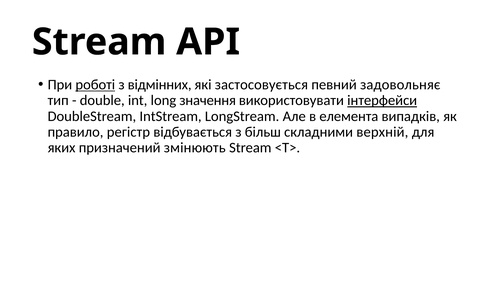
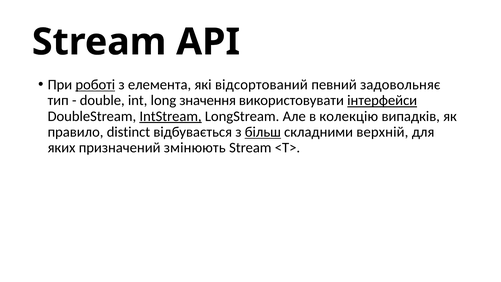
відмінних: відмінних -> елемента (160, 85)
застосовується: застосовується -> відсортований (261, 85)
IntStream underline: none -> present (171, 116)
елемента: елемента -> колекцію (349, 116)
регістр: регістр -> distinct (128, 132)
більш underline: none -> present (263, 132)
